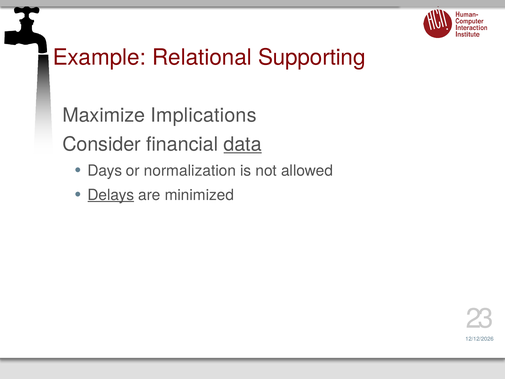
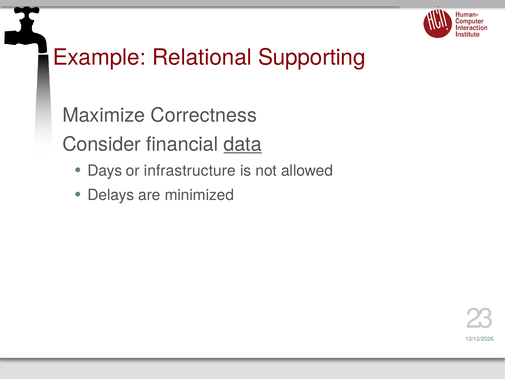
Implications: Implications -> Correctness (204, 115)
normalization: normalization -> infrastructure (190, 171)
Delays underline: present -> none (111, 195)
